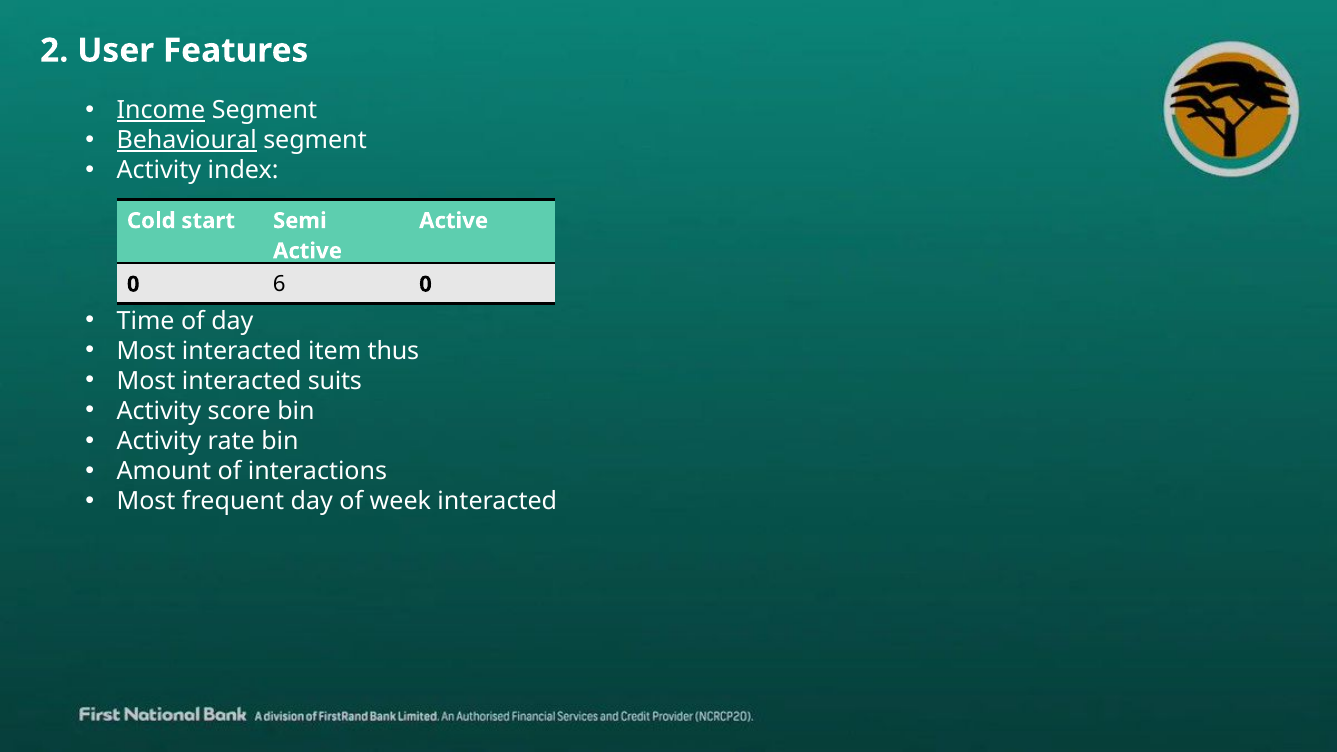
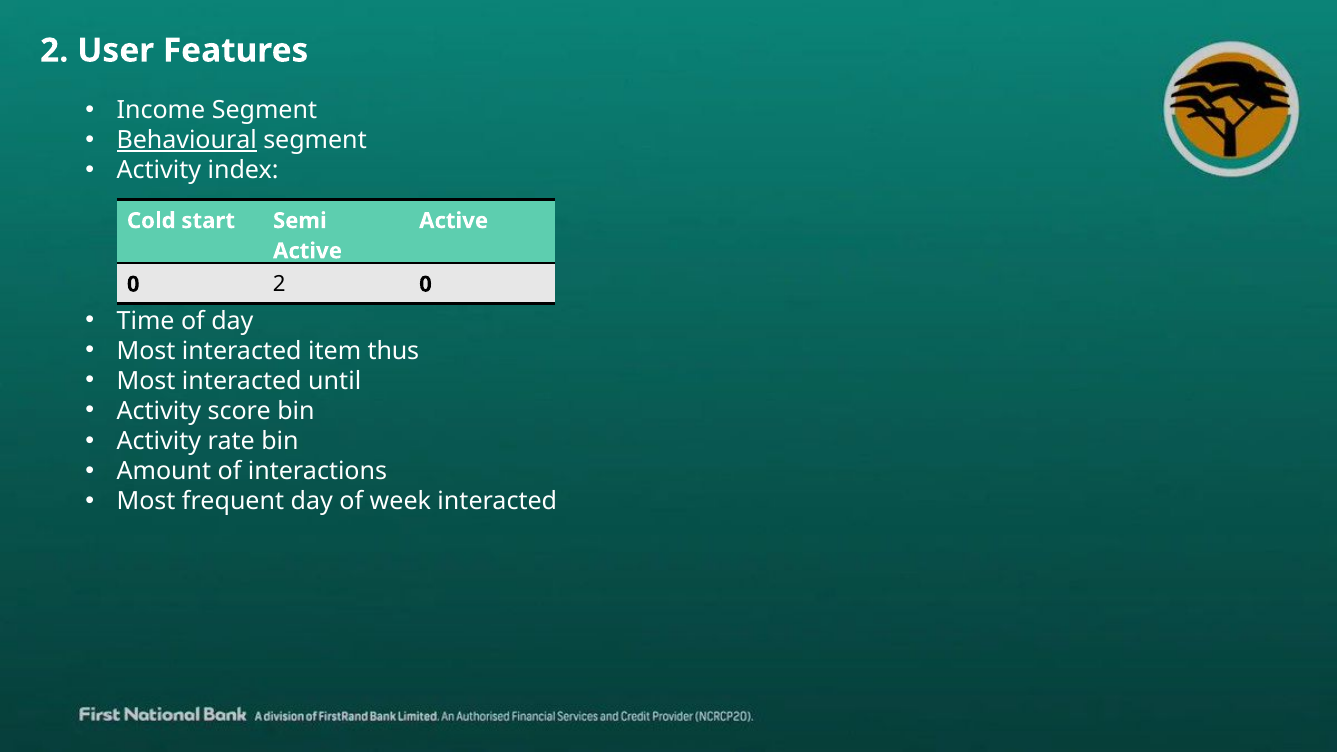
Income underline: present -> none (161, 110)
0 6: 6 -> 2 (279, 284)
suits: suits -> until (335, 381)
